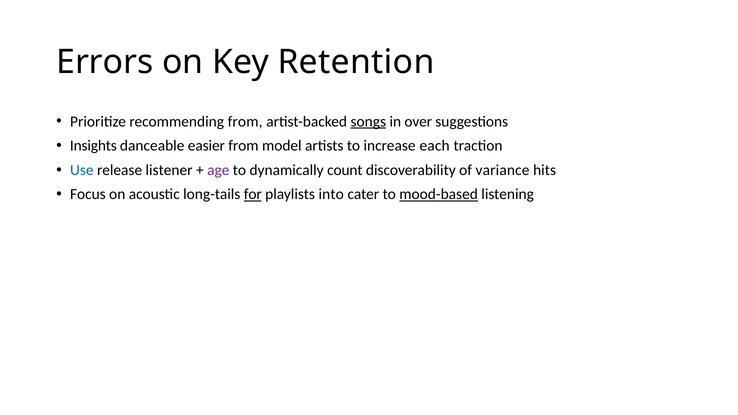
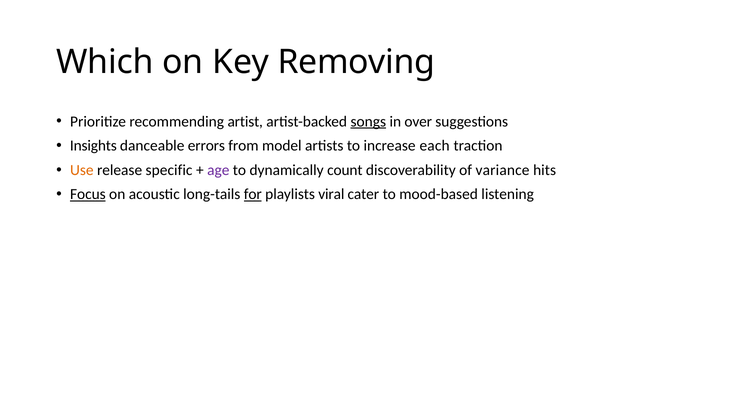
Errors: Errors -> Which (105, 62)
Retention: Retention -> Removing (356, 62)
recommending from: from -> artist (245, 122)
easier: easier -> errors (206, 146)
Use colour: blue -> orange (82, 170)
listener: listener -> specific (169, 170)
Focus underline: none -> present (88, 194)
into: into -> viral (331, 194)
mood-based underline: present -> none (439, 194)
